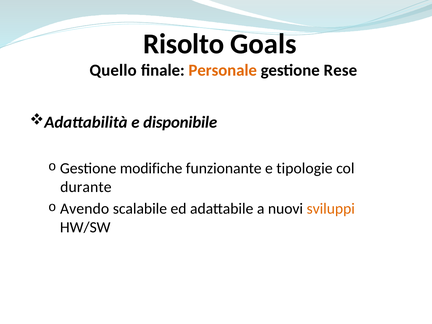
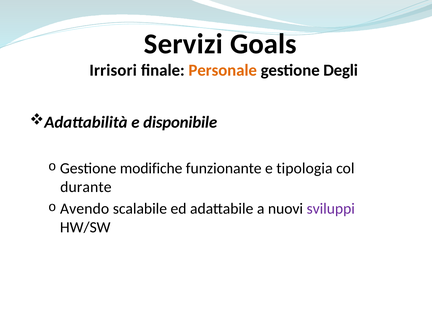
Risolto: Risolto -> Servizi (183, 44)
Quello: Quello -> Irrisori (113, 70)
Rese: Rese -> Degli (341, 70)
tipologie: tipologie -> tipologia (304, 168)
sviluppi colour: orange -> purple (331, 209)
